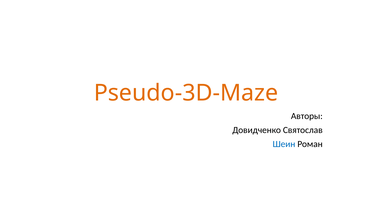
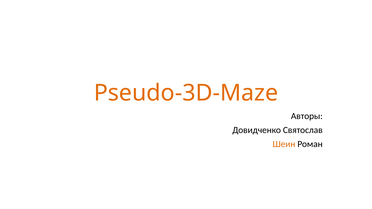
Шеин colour: blue -> orange (284, 144)
